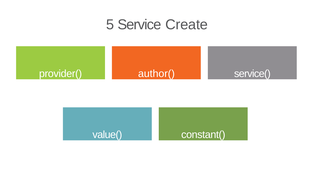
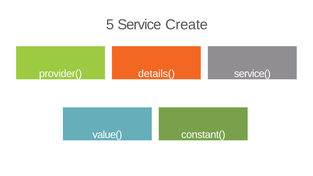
author(: author( -> details( (156, 74)
